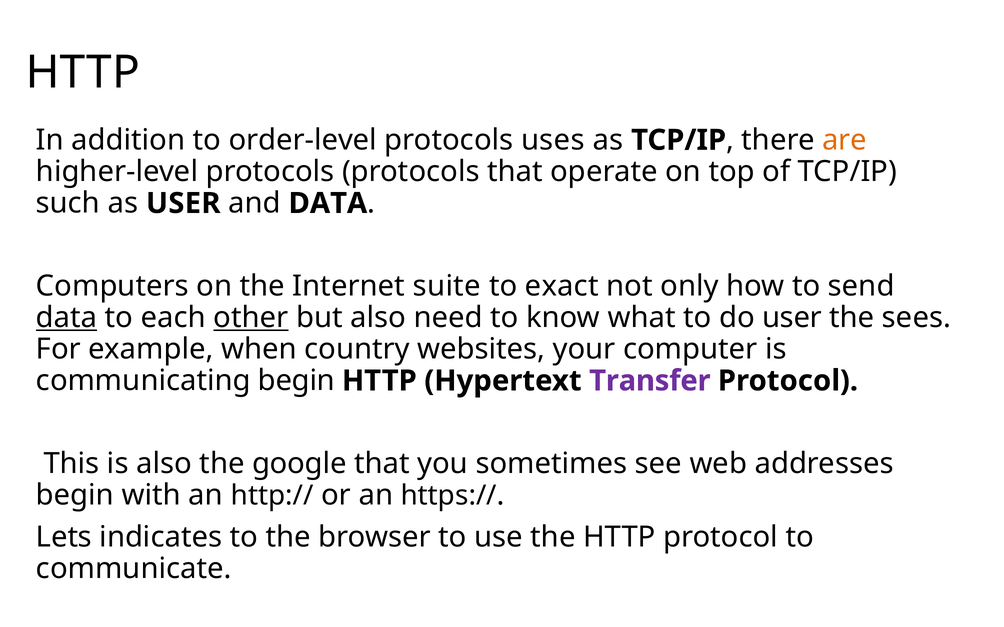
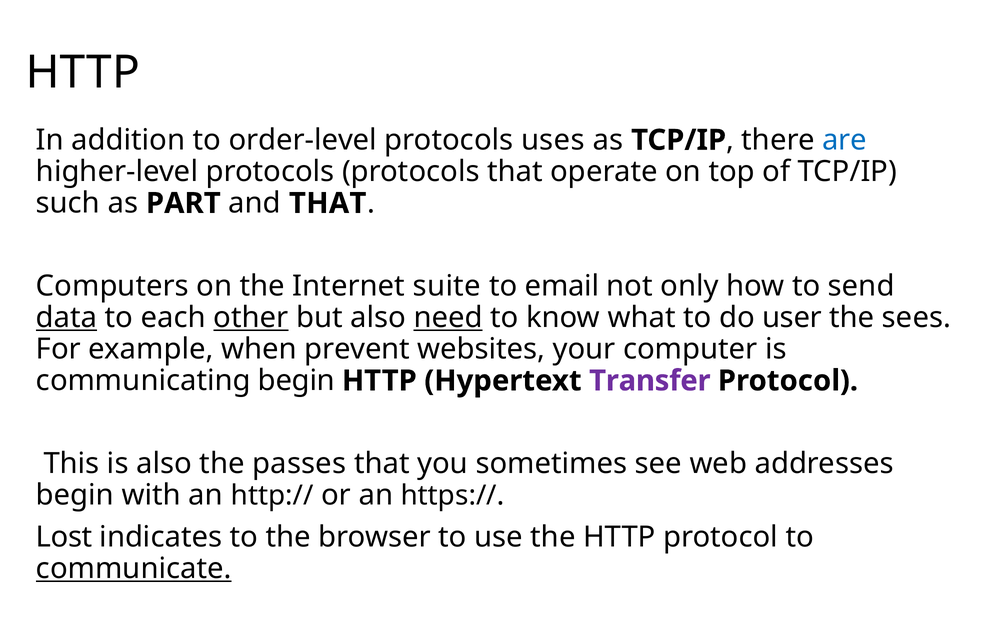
are colour: orange -> blue (845, 140)
as USER: USER -> PART (183, 203)
and DATA: DATA -> THAT (328, 203)
exact: exact -> email (562, 286)
need underline: none -> present (448, 318)
country: country -> prevent (357, 349)
google: google -> passes (299, 464)
Lets: Lets -> Lost (64, 538)
communicate underline: none -> present (134, 569)
